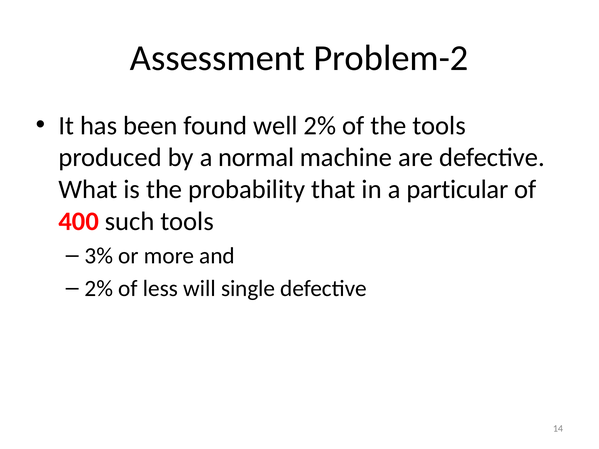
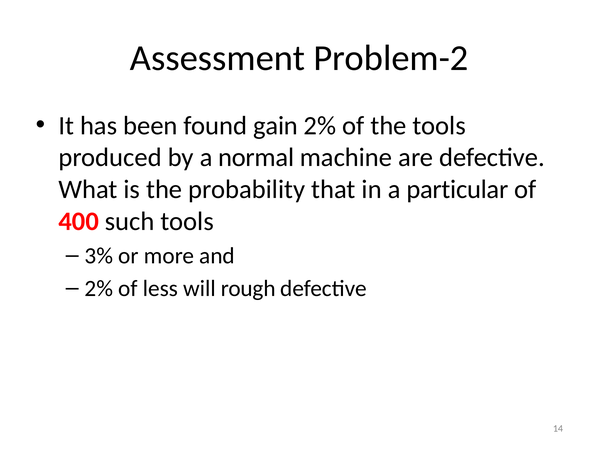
well: well -> gain (276, 126)
single: single -> rough (248, 289)
